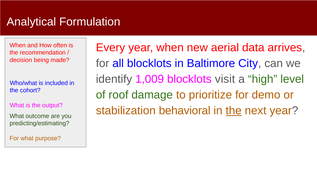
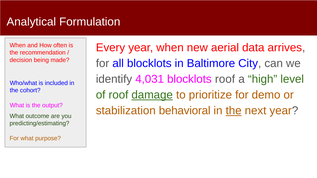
1,009: 1,009 -> 4,031 (150, 79)
blocklots visit: visit -> roof (225, 79)
damage underline: none -> present (152, 95)
